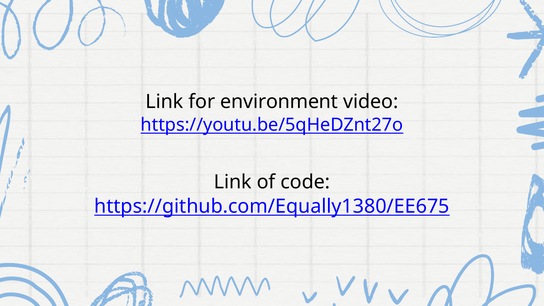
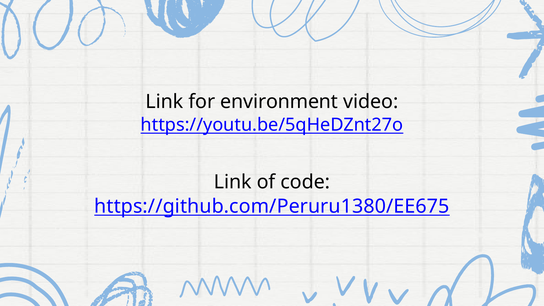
https://github.com/Equally1380/EE675: https://github.com/Equally1380/EE675 -> https://github.com/Peruru1380/EE675 (272, 206)
